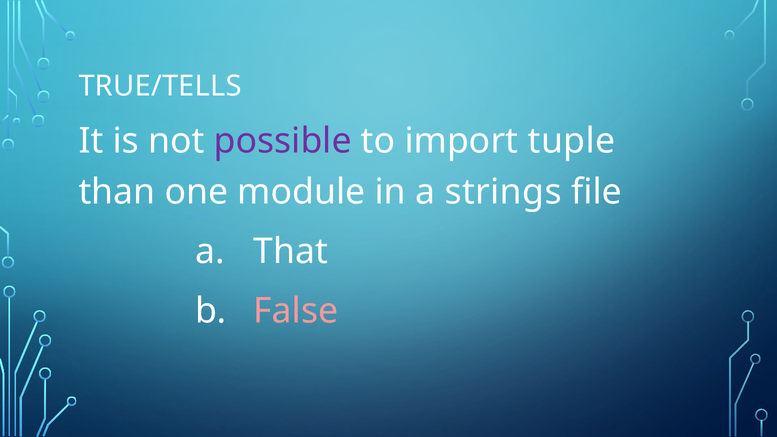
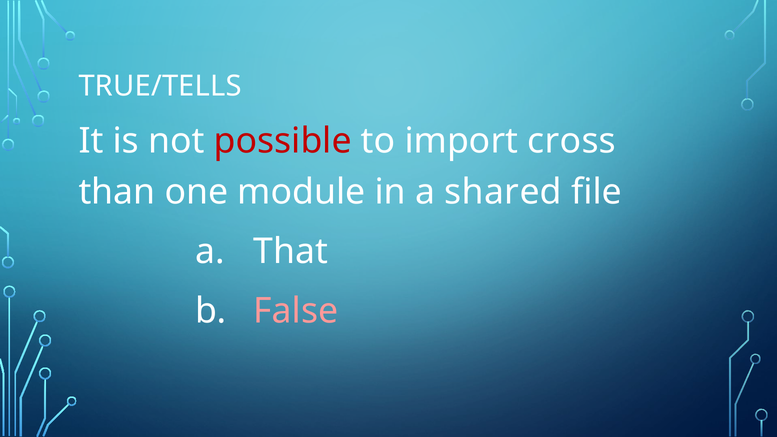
possible colour: purple -> red (283, 141)
tuple: tuple -> cross (572, 141)
strings: strings -> shared (503, 192)
